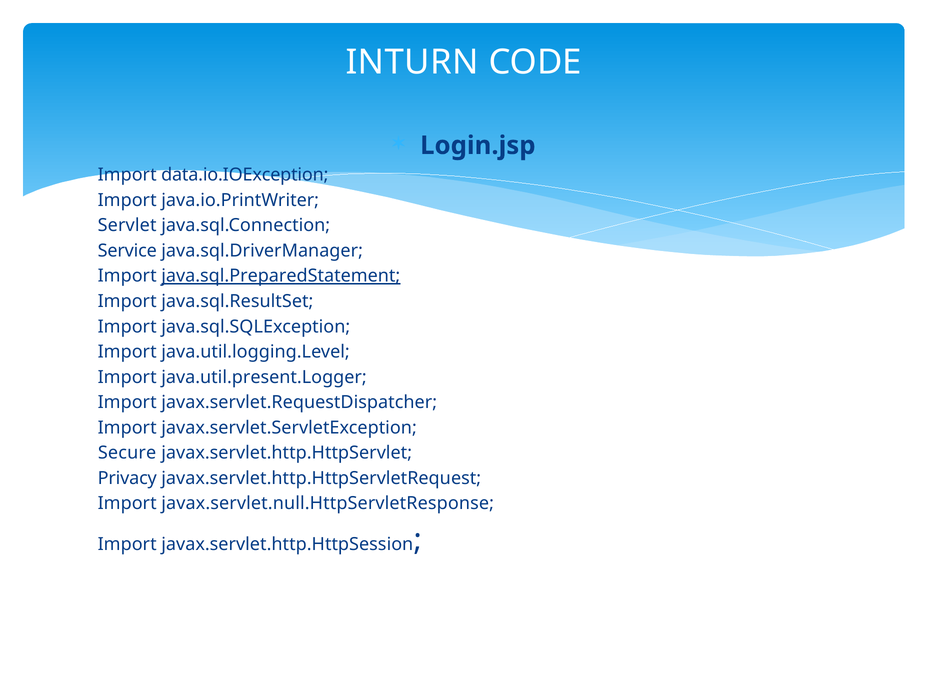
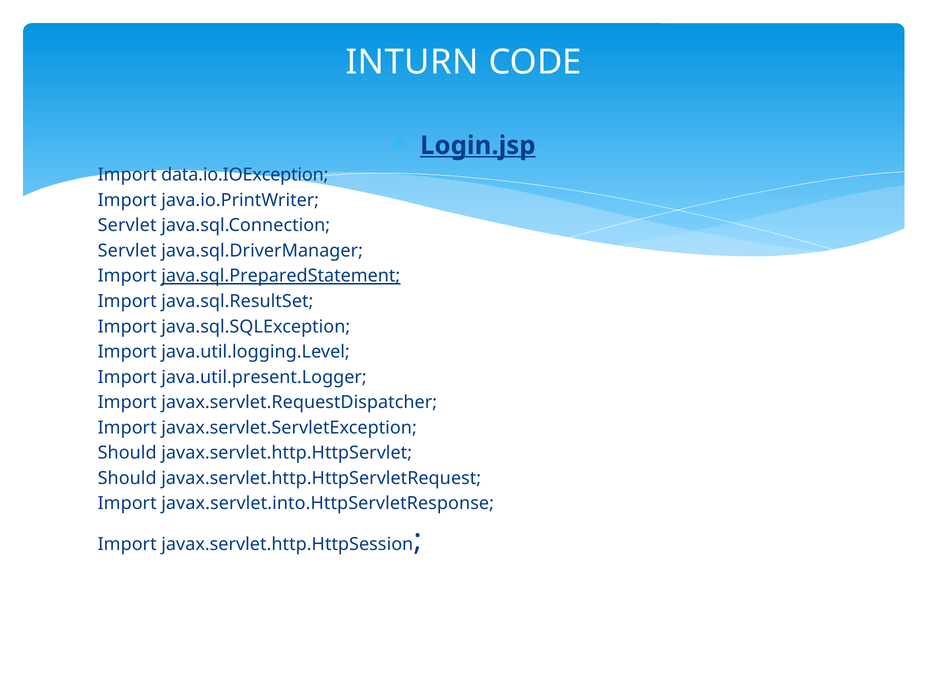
Login.jsp underline: none -> present (478, 146)
Service: Service -> Servlet (127, 251)
Secure: Secure -> Should (127, 453)
Privacy: Privacy -> Should (127, 478)
javax.servlet.null.HttpServletResponse: javax.servlet.null.HttpServletResponse -> javax.servlet.into.HttpServletResponse (328, 504)
